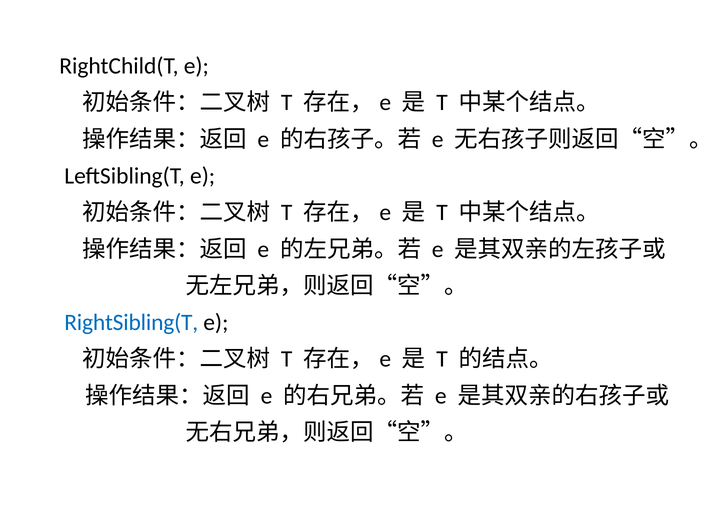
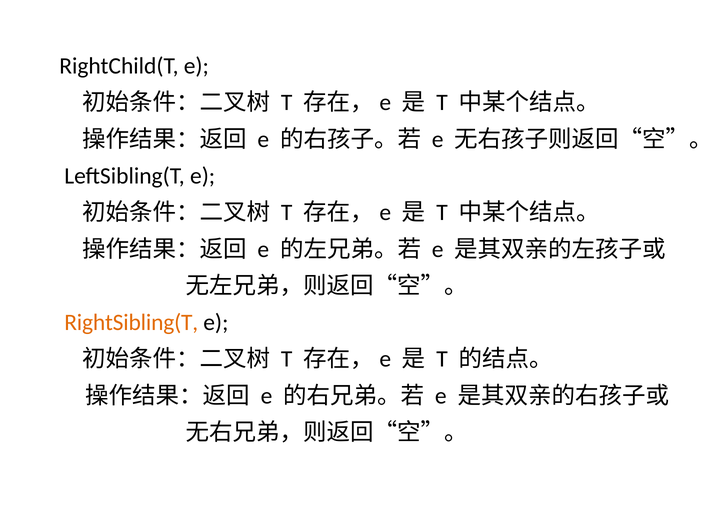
RightSibling(T colour: blue -> orange (131, 322)
